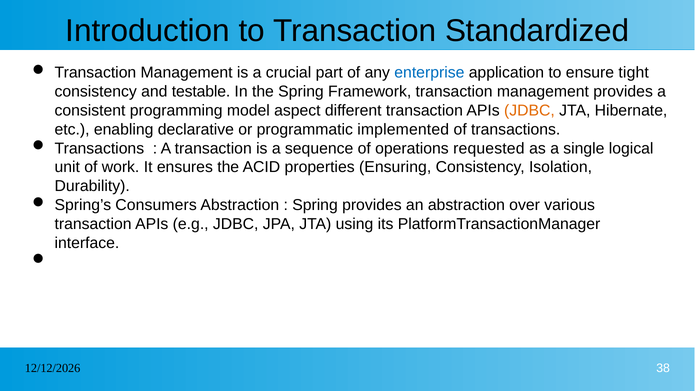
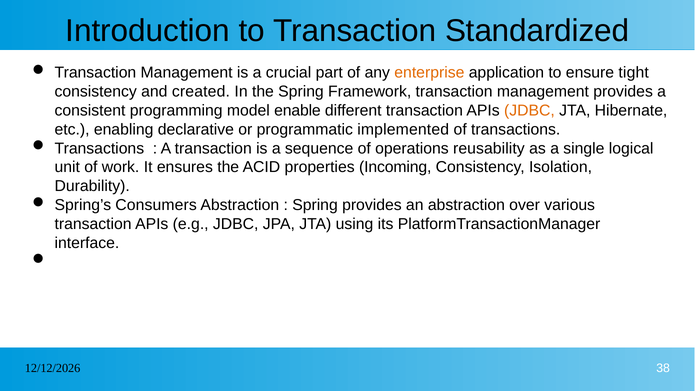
enterprise colour: blue -> orange (429, 73)
testable: testable -> created (201, 92)
aspect: aspect -> enable (297, 110)
requested: requested -> reusability (489, 148)
Ensuring: Ensuring -> Incoming (395, 167)
